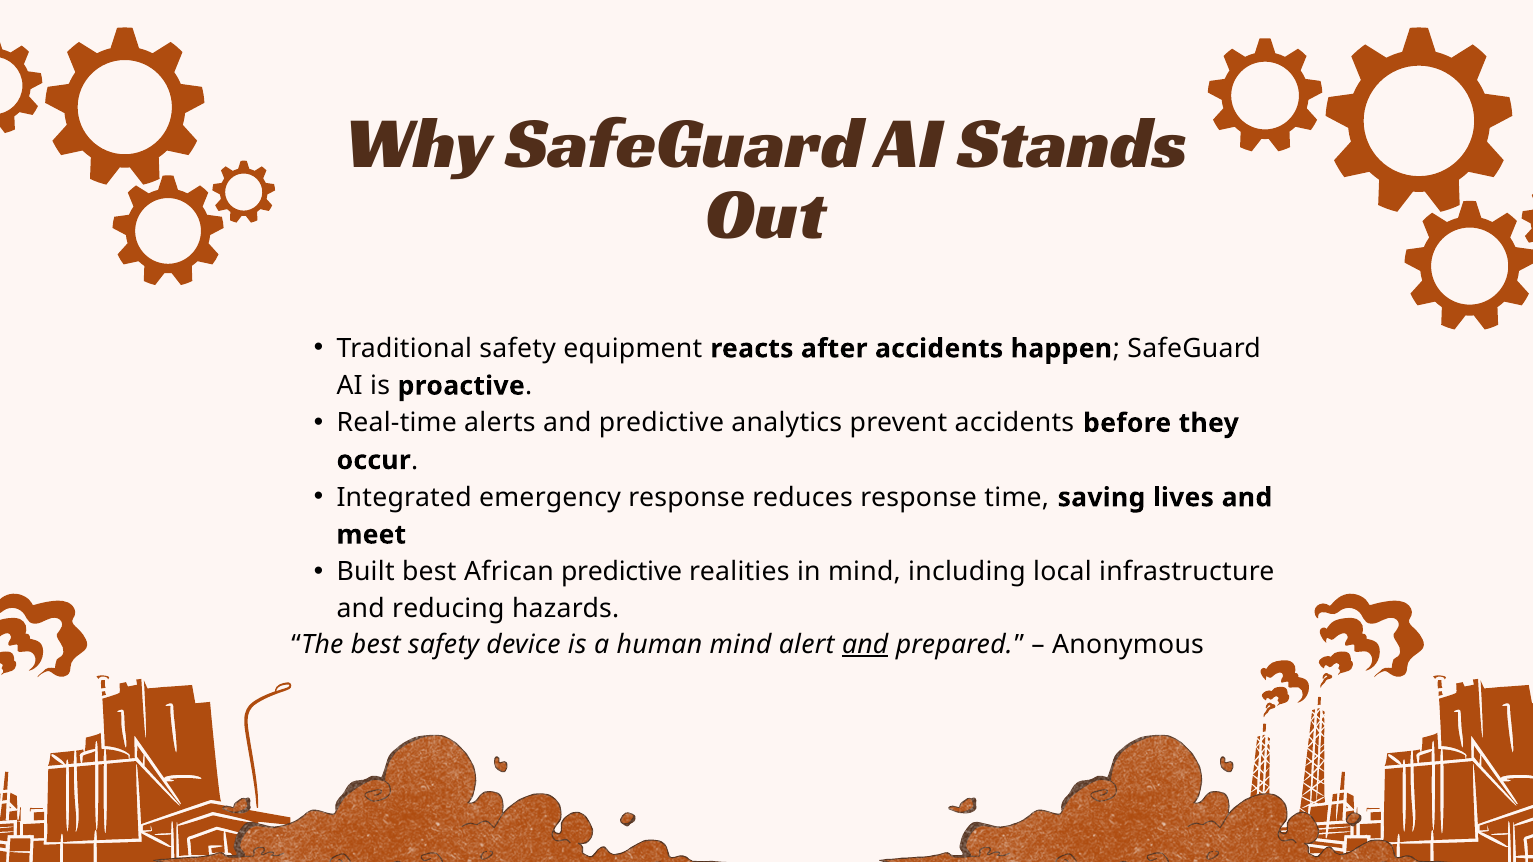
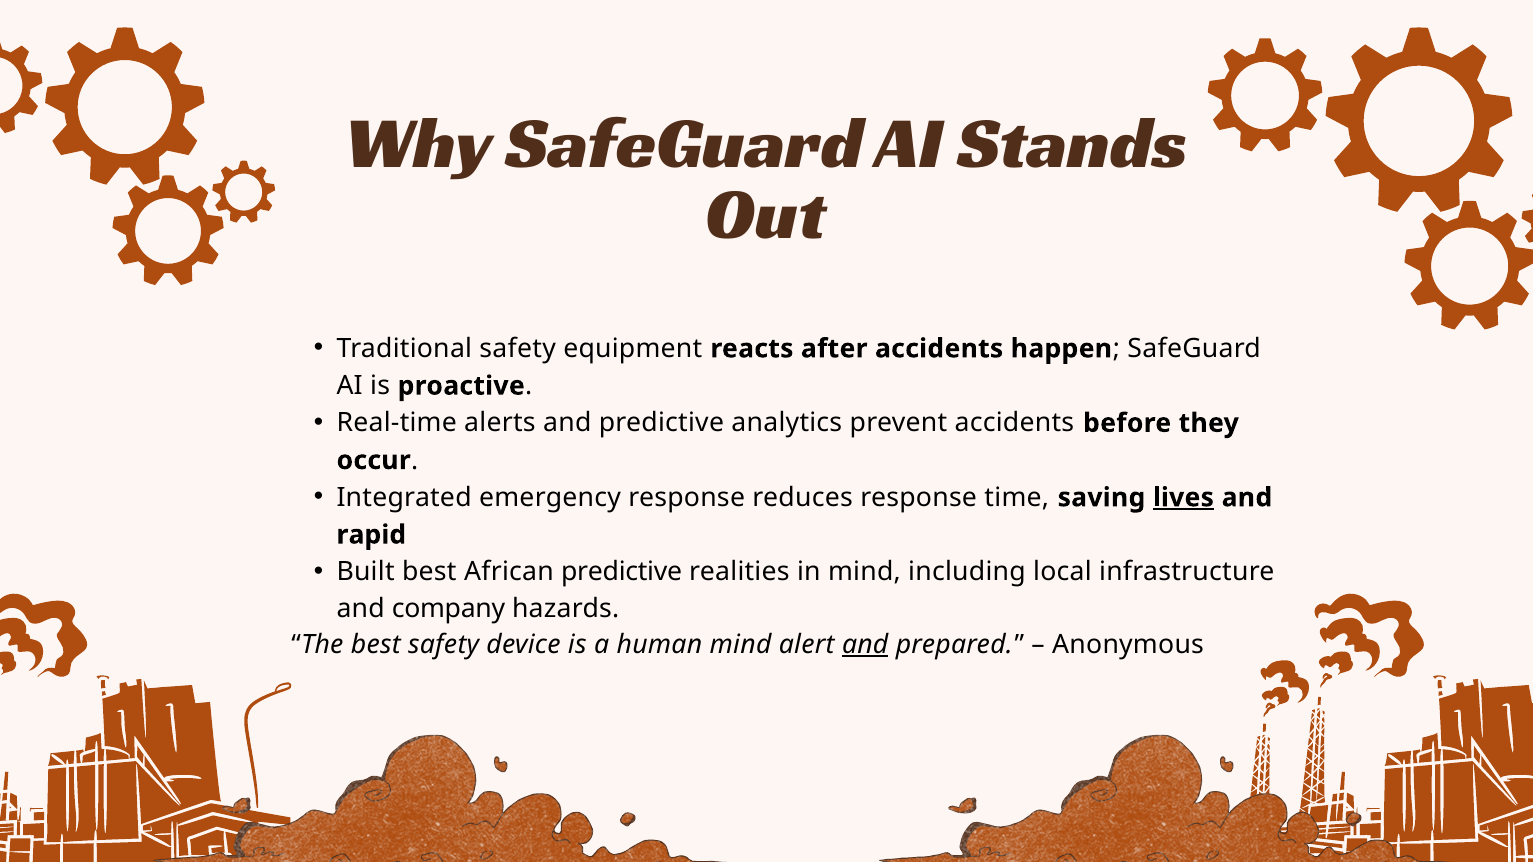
lives underline: none -> present (1183, 498)
meet: meet -> rapid (371, 535)
reducing: reducing -> company (448, 609)
